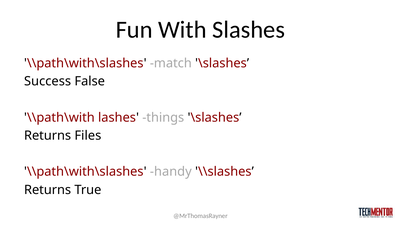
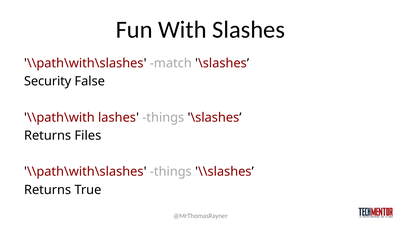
Success: Success -> Security (48, 81)
\\path\with\slashes handy: handy -> things (171, 171)
